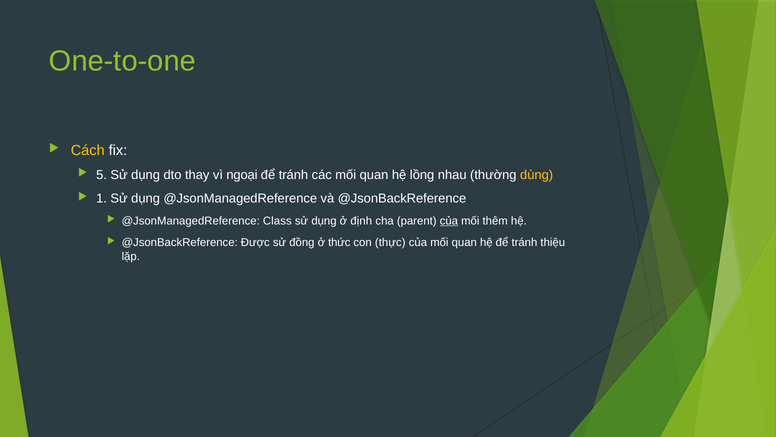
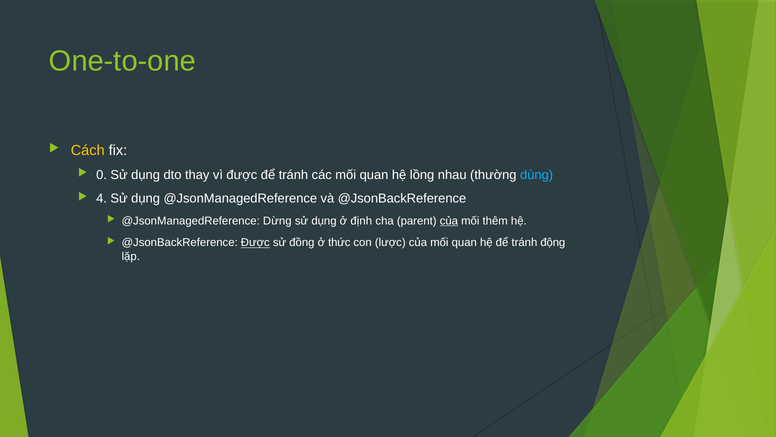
5: 5 -> 0 (102, 175)
vì ngoại: ngoại -> được (242, 175)
dùng colour: yellow -> light blue (537, 175)
1: 1 -> 4 (102, 198)
Class: Class -> Dừng (277, 221)
Được underline: none -> present (255, 242)
thực: thực -> lược (390, 242)
thiệu: thiệu -> động (553, 242)
